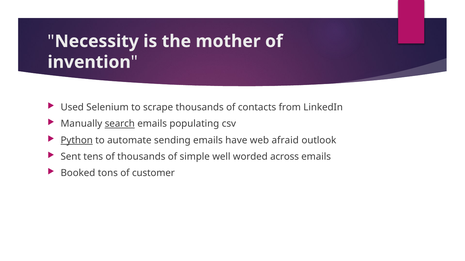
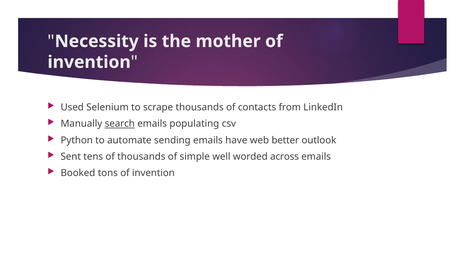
Python underline: present -> none (77, 141)
afraid: afraid -> better (285, 141)
tons of customer: customer -> invention (153, 174)
